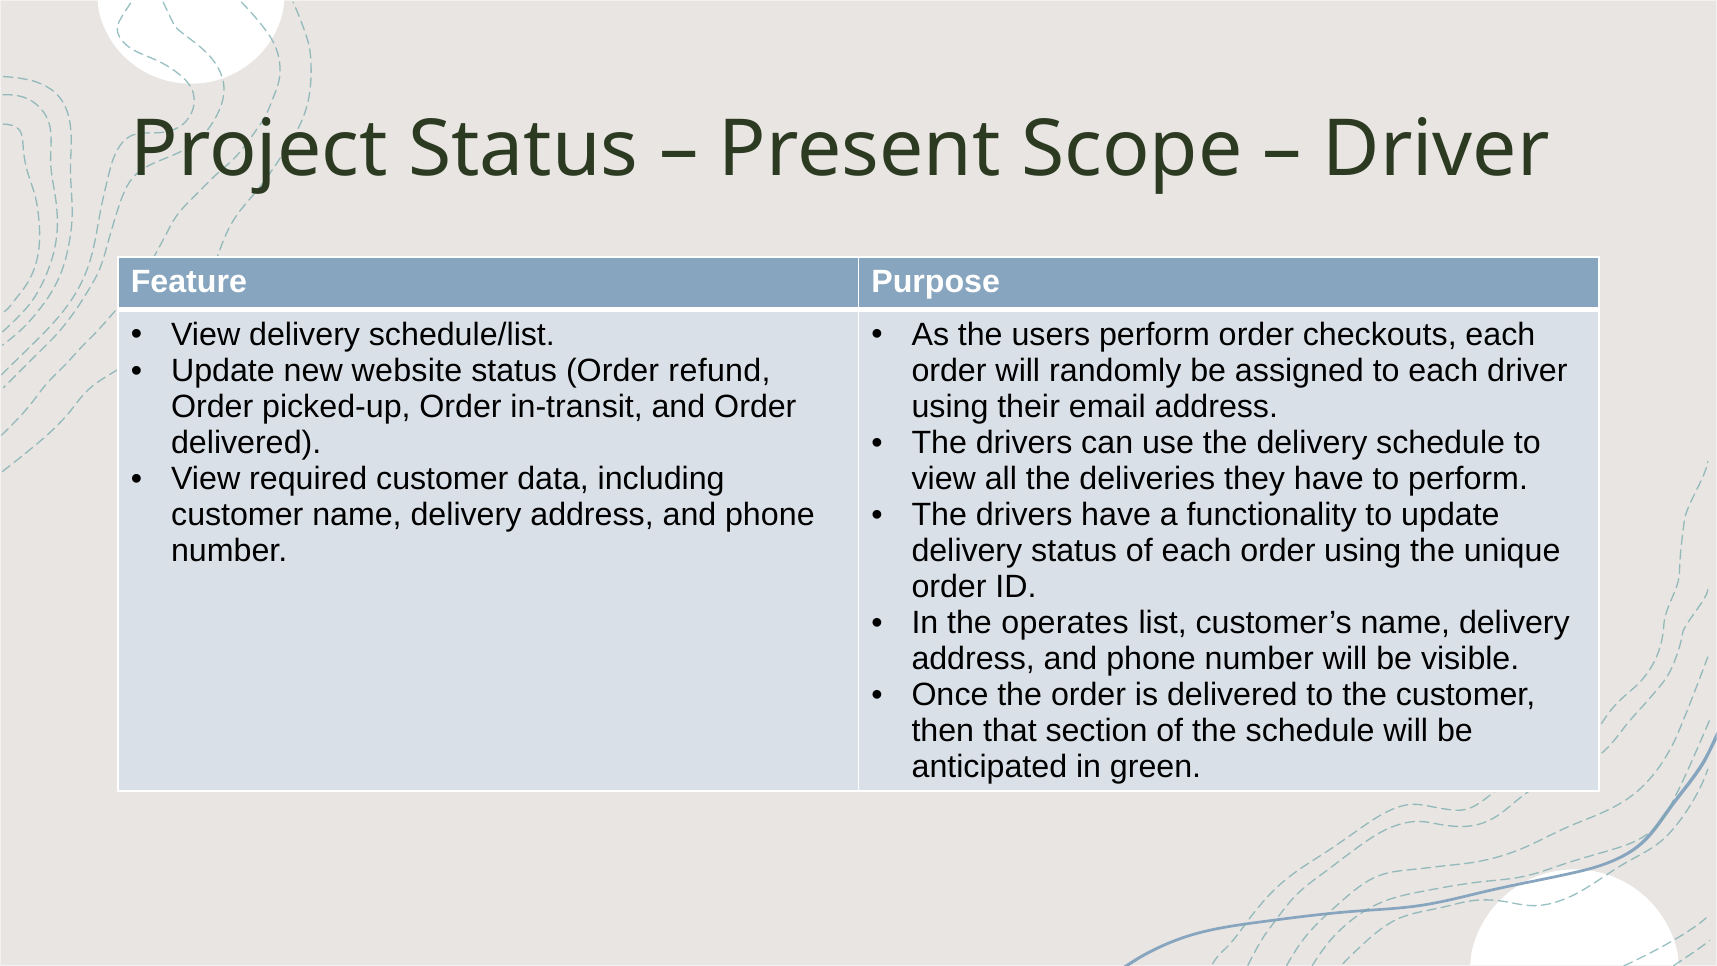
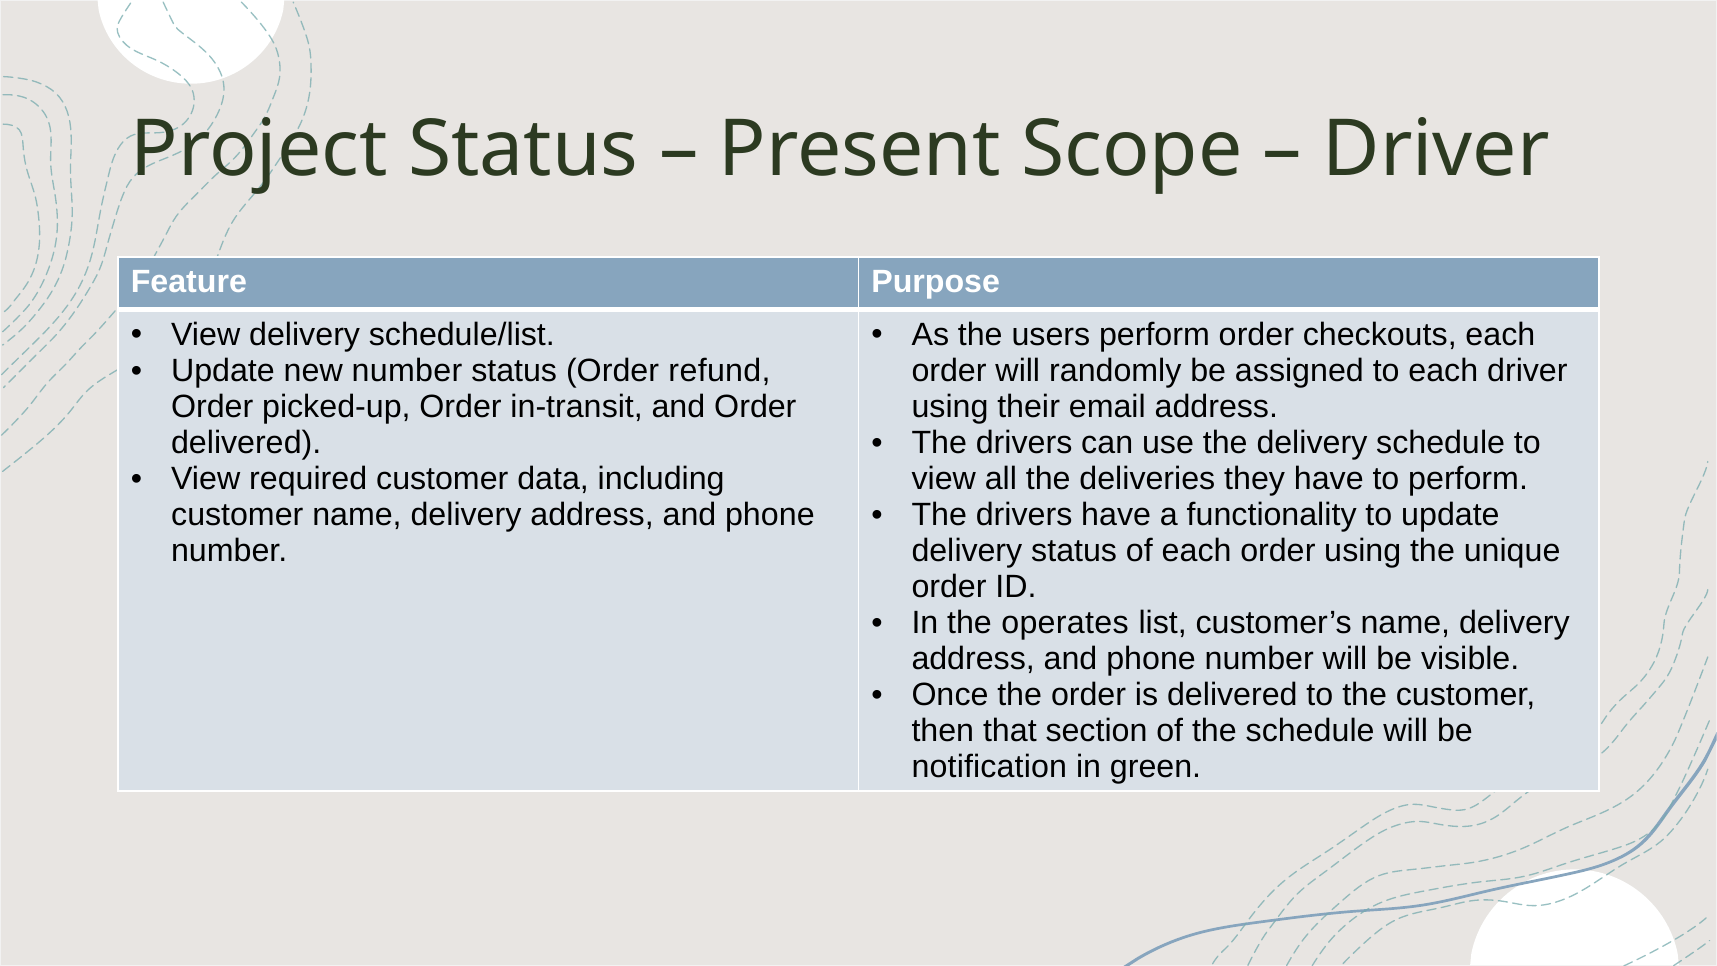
new website: website -> number (407, 370)
anticipated: anticipated -> notification (989, 767)
